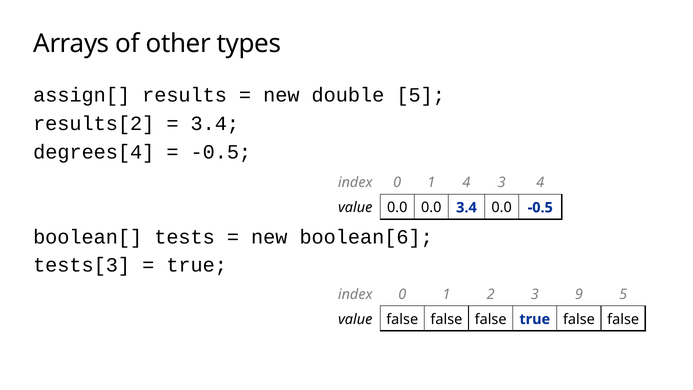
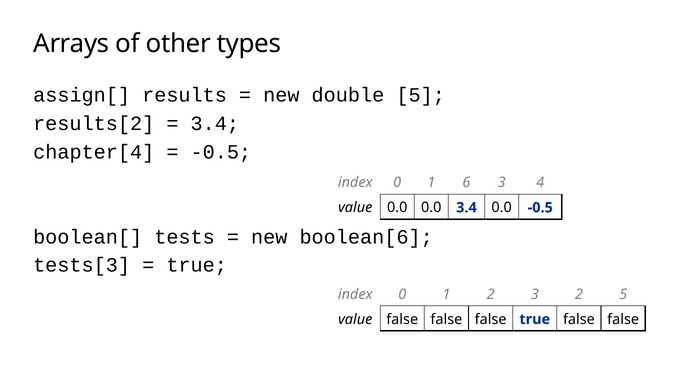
degrees[4: degrees[4 -> chapter[4 (94, 152)
1 4: 4 -> 6 (466, 183)
3 9: 9 -> 2 (579, 294)
